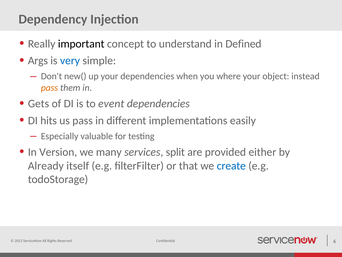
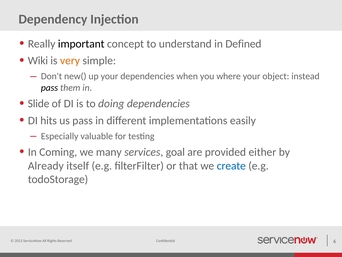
Args: Args -> Wiki (38, 61)
very colour: blue -> orange (70, 61)
pass colour: orange -> black (49, 88)
Gets: Gets -> Slide (39, 103)
event: event -> doing (111, 103)
Version: Version -> Coming (58, 152)
split: split -> goal (175, 152)
